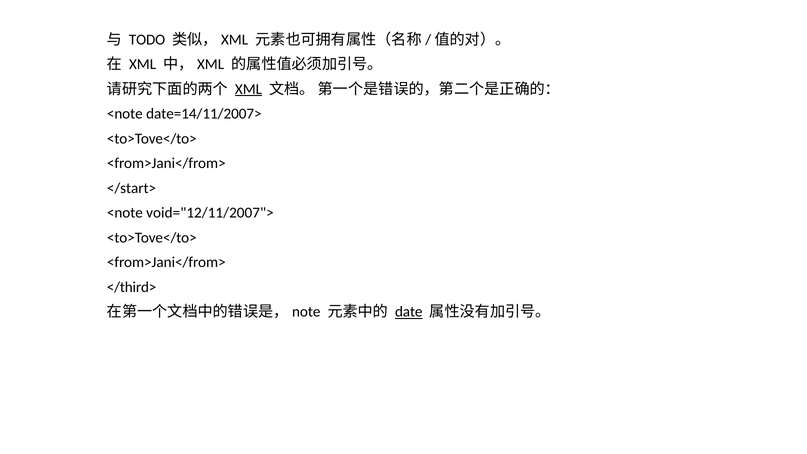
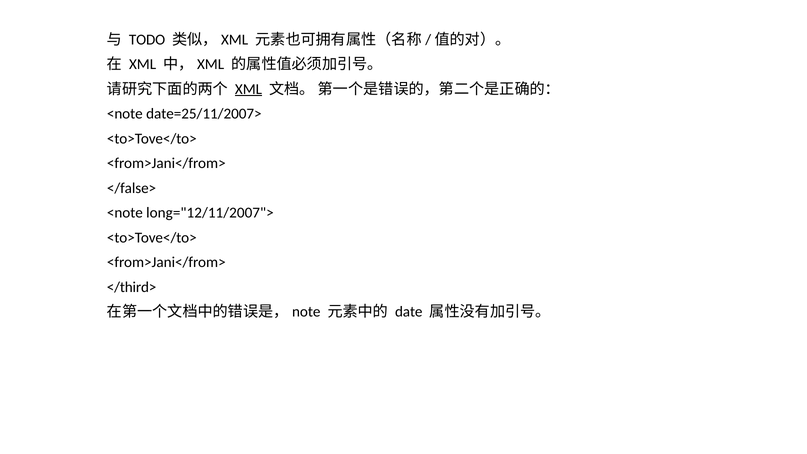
date=14/11/2007>: date=14/11/2007> -> date=25/11/2007> (204, 114)
</start>: </start> -> </false> (132, 188)
void="12/11/2007">: void="12/11/2007"> -> long="12/11/2007"> (210, 213)
date underline: present -> none (409, 312)
